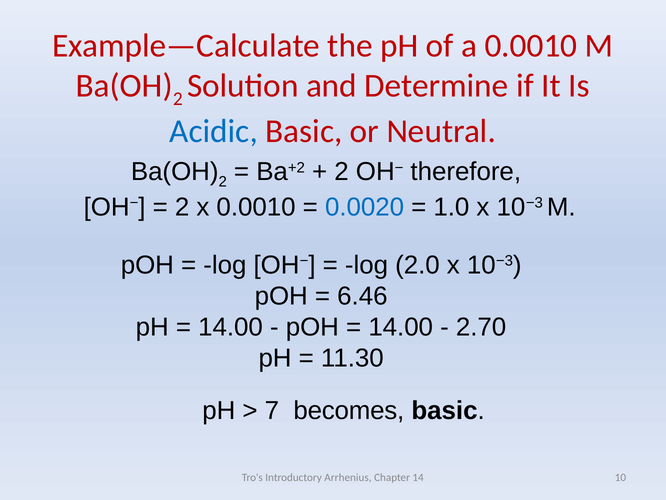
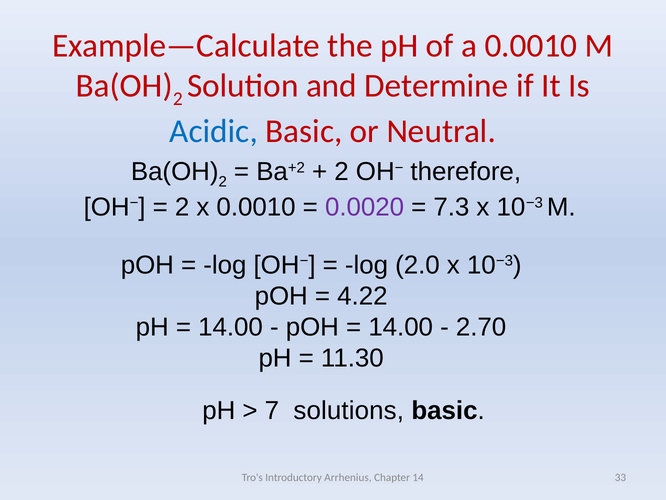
0.0020 colour: blue -> purple (365, 207)
1.0: 1.0 -> 7.3 (451, 207)
6.46: 6.46 -> 4.22 (362, 296)
becomes: becomes -> solutions (349, 410)
10: 10 -> 33 (620, 477)
